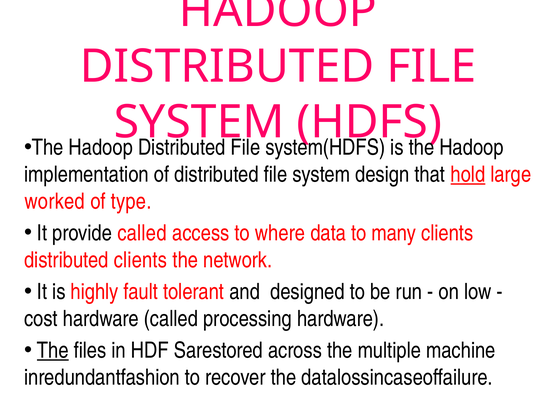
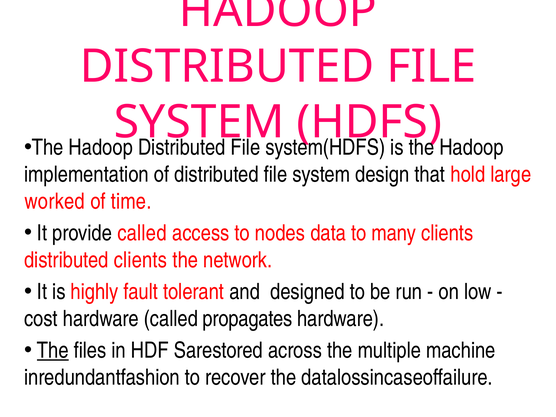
hold underline: present -> none (468, 174)
type: type -> time (131, 201)
where: where -> nodes (280, 233)
processing: processing -> propagates (248, 319)
